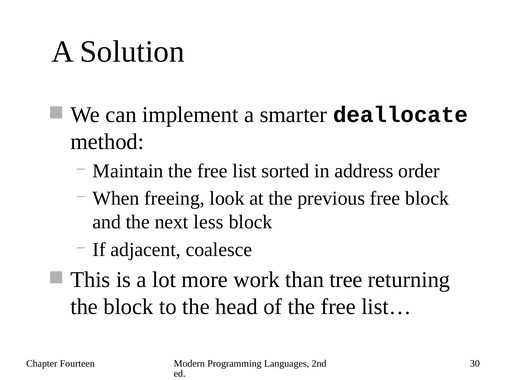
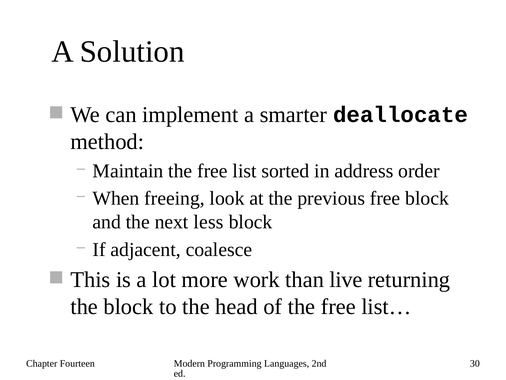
tree: tree -> live (346, 279)
